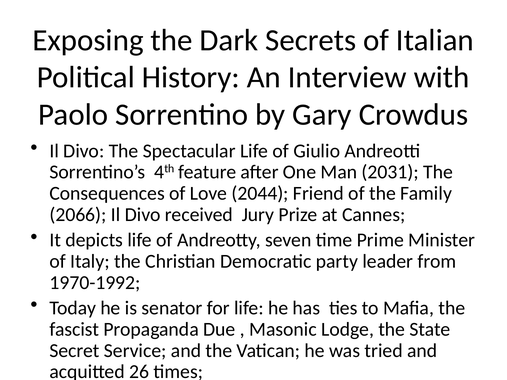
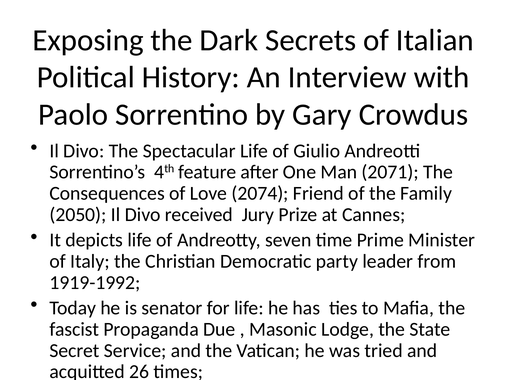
2031: 2031 -> 2071 (390, 172)
2044: 2044 -> 2074 (260, 194)
2066: 2066 -> 2050 (78, 215)
1970-1992: 1970-1992 -> 1919-1992 (95, 283)
